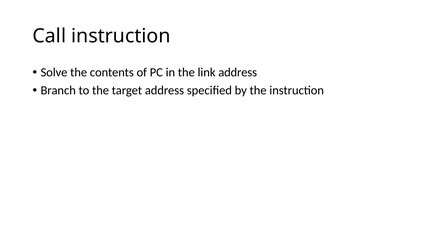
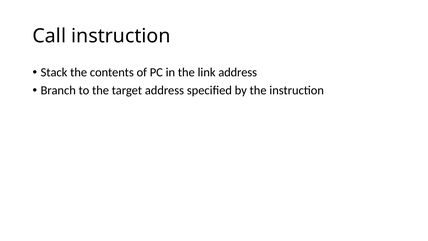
Solve: Solve -> Stack (54, 72)
